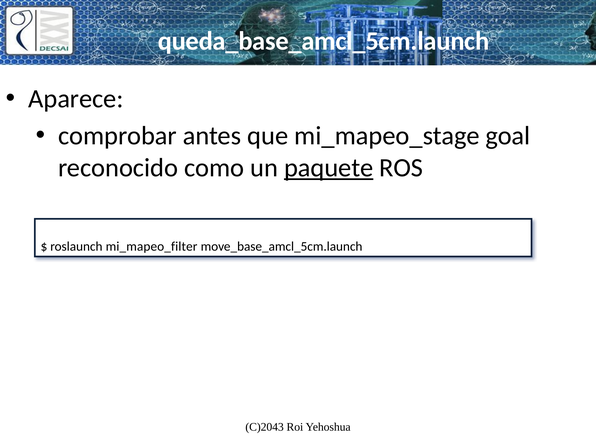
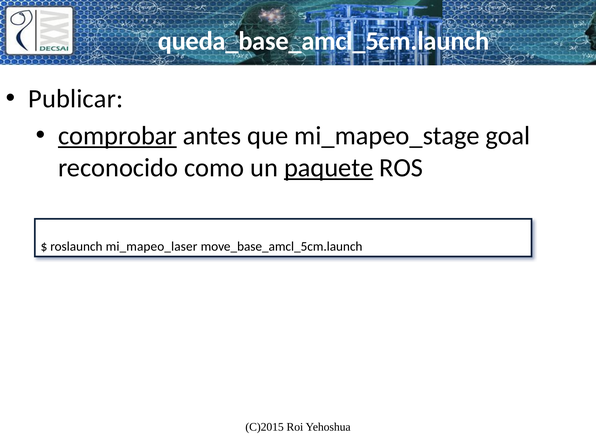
Aparece: Aparece -> Publicar (76, 99)
comprobar underline: none -> present (117, 136)
mi_mapeo_filter: mi_mapeo_filter -> mi_mapeo_laser (152, 246)
C)2043: C)2043 -> C)2015 (265, 427)
